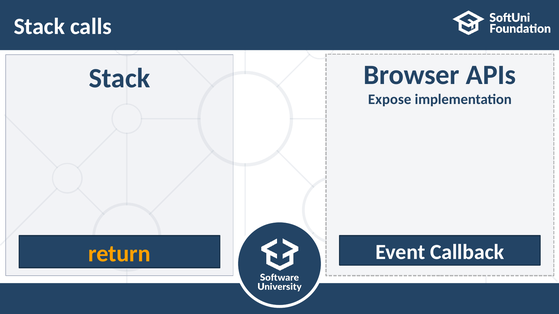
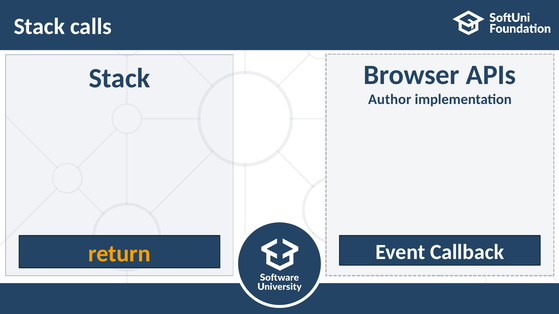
Expose: Expose -> Author (390, 100)
